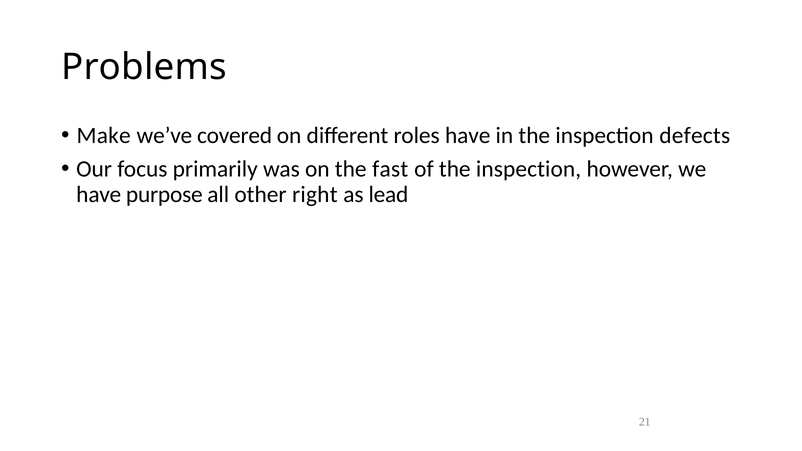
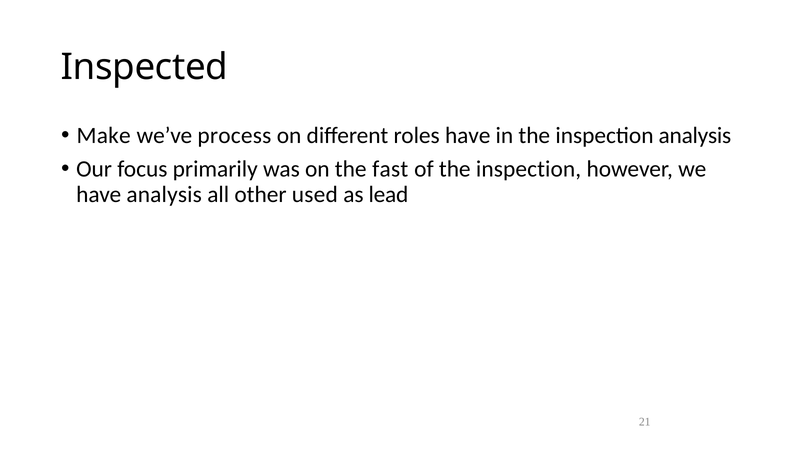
Problems: Problems -> Inspected (144, 67)
covered: covered -> process (234, 136)
inspection defects: defects -> analysis (695, 136)
have purpose: purpose -> analysis (164, 194)
right: right -> used (315, 194)
